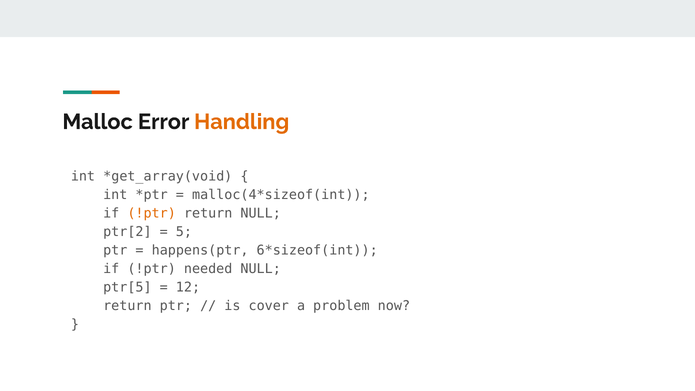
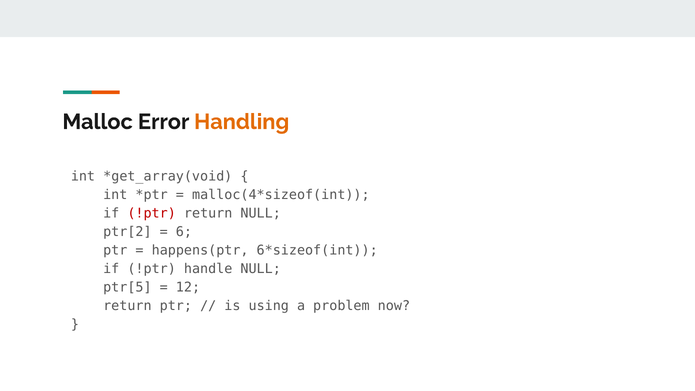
!ptr colour: orange -> red (152, 213)
5: 5 -> 6 (184, 232)
needed: needed -> handle (208, 269)
cover: cover -> using (269, 306)
